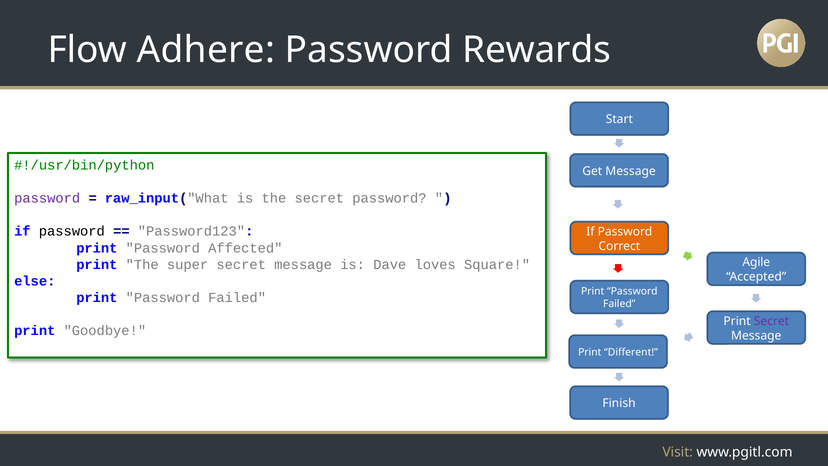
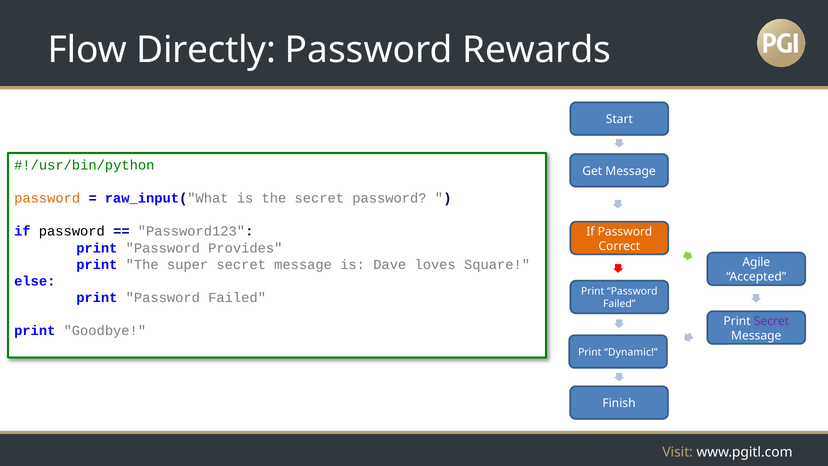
Adhere: Adhere -> Directly (206, 50)
password colour: purple -> orange (47, 198)
Affected: Affected -> Provides (245, 248)
Different: Different -> Dynamic (631, 352)
